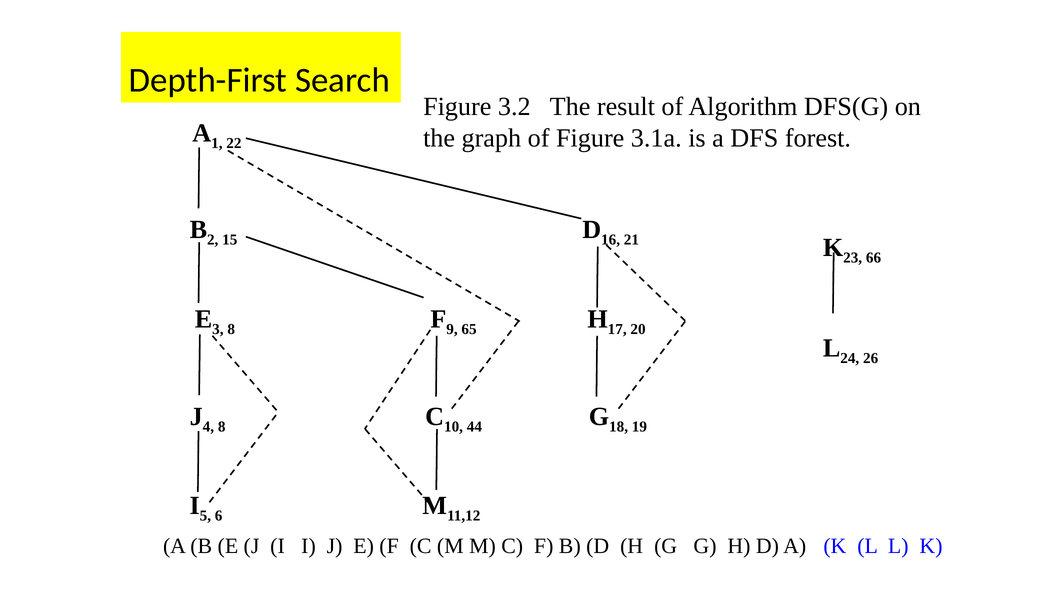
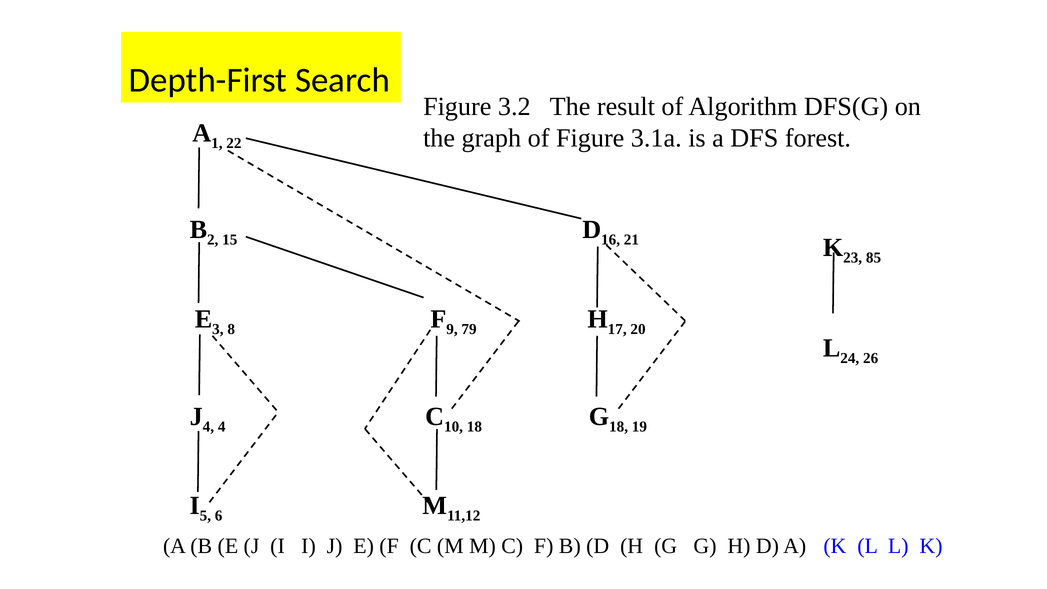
66: 66 -> 85 (874, 258)
65: 65 -> 79 (469, 329)
8: 8 -> 4 (222, 427)
44: 44 -> 18 (474, 427)
